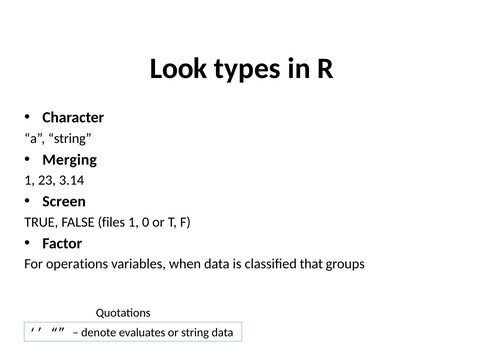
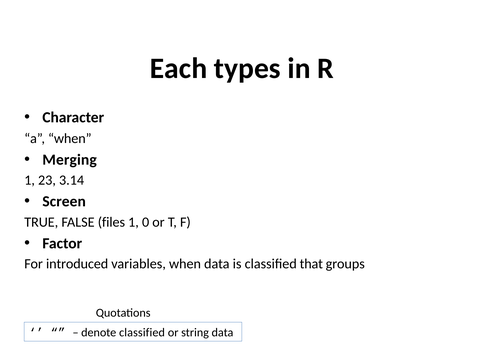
Look: Look -> Each (178, 69)
a string: string -> when (70, 139)
operations: operations -> introduced (77, 264)
denote evaluates: evaluates -> classified (142, 333)
